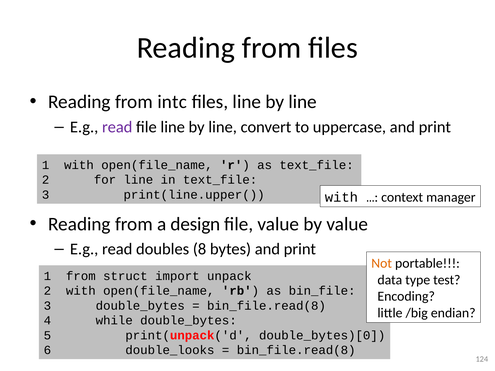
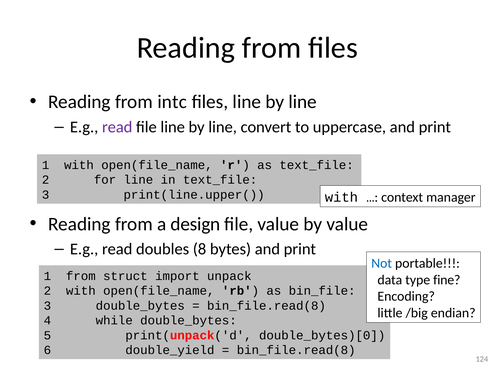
Not colour: orange -> blue (382, 264)
test: test -> fine (447, 280)
double_looks: double_looks -> double_yield (170, 350)
